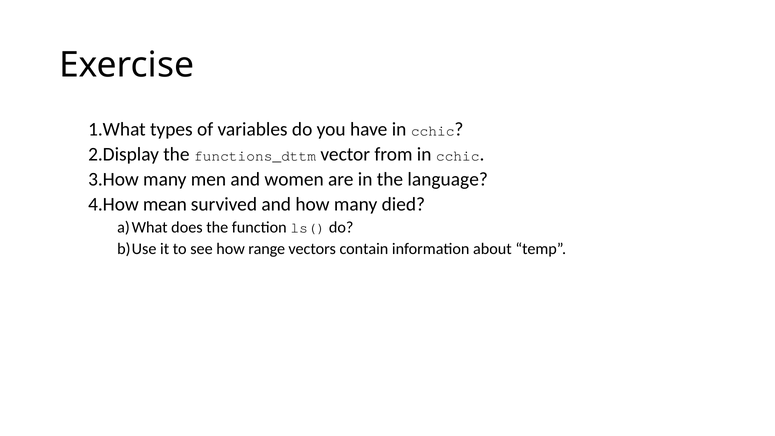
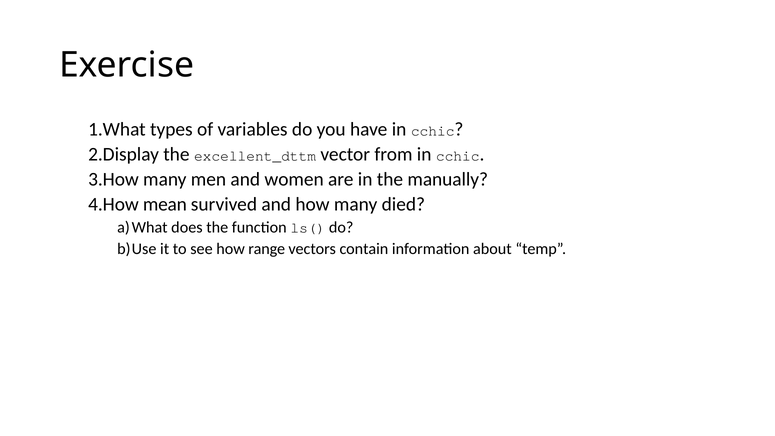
functions_dttm: functions_dttm -> excellent_dttm (255, 156)
language: language -> manually (448, 179)
